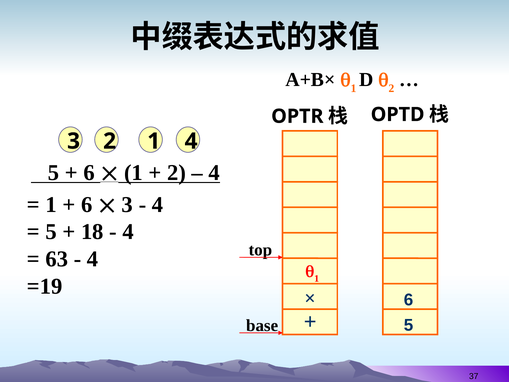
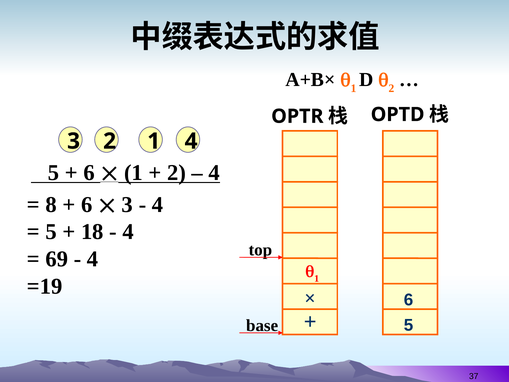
1: 1 -> 8 (51, 205)
63: 63 -> 69 (57, 259)
